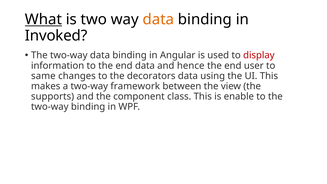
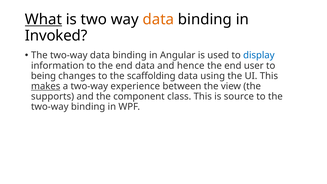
display colour: red -> blue (259, 55)
same: same -> being (43, 76)
decorators: decorators -> scaffolding (151, 76)
makes underline: none -> present (46, 86)
framework: framework -> experience (135, 86)
enable: enable -> source (239, 96)
